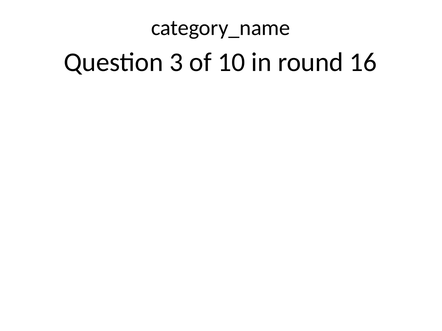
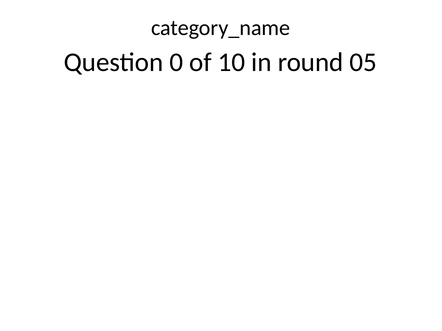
3: 3 -> 0 (176, 62)
16: 16 -> 05 (363, 62)
